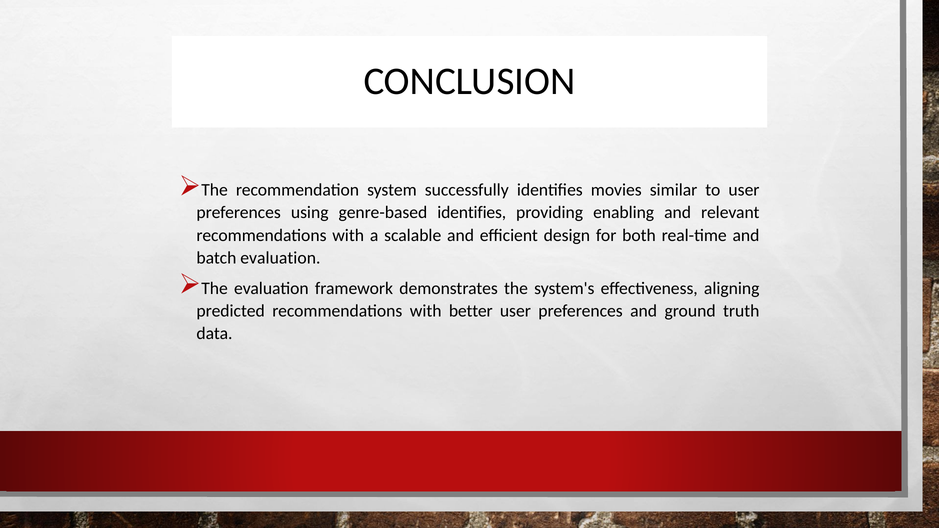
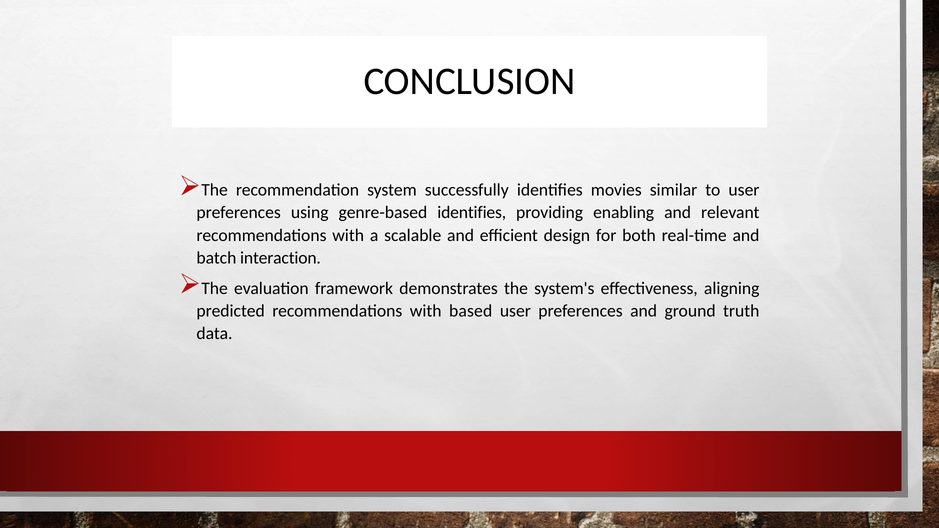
batch evaluation: evaluation -> interaction (281, 258)
better: better -> based (471, 311)
